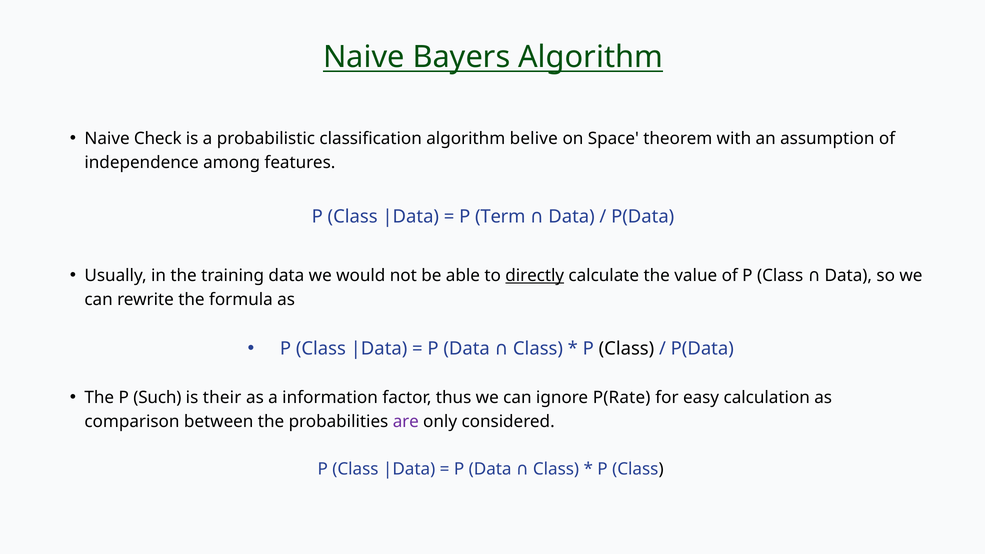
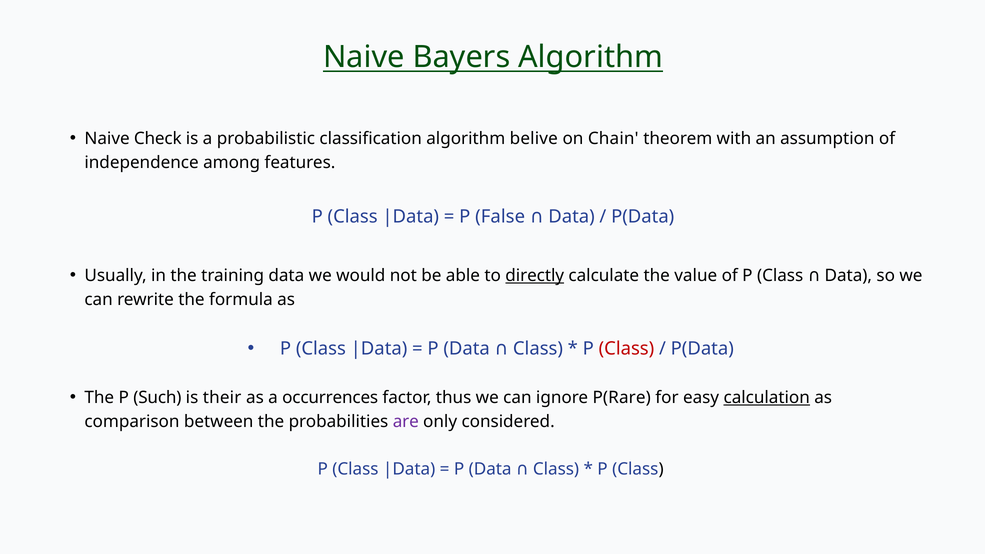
Space: Space -> Chain (613, 139)
Term: Term -> False (500, 217)
Class colour: black -> red (626, 349)
information: information -> occurrences (330, 397)
P(Rate: P(Rate -> P(Rare (622, 397)
calculation underline: none -> present (767, 397)
